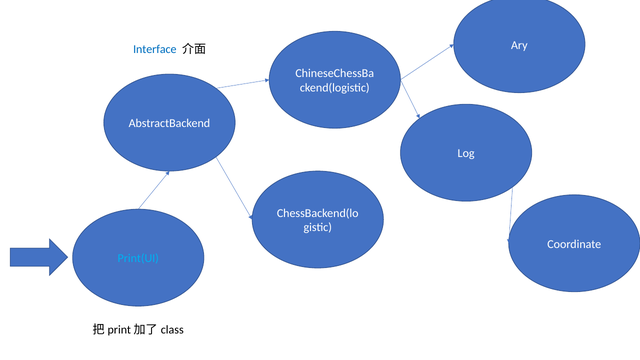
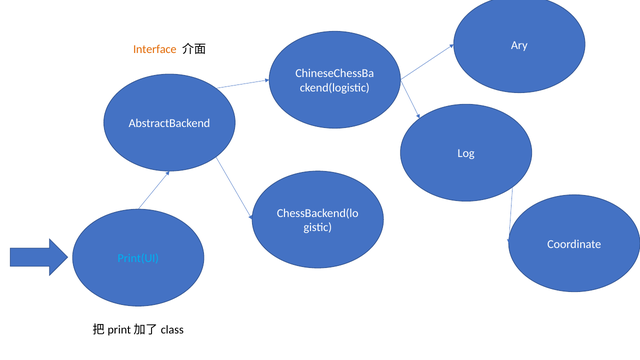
Interface colour: blue -> orange (155, 49)
